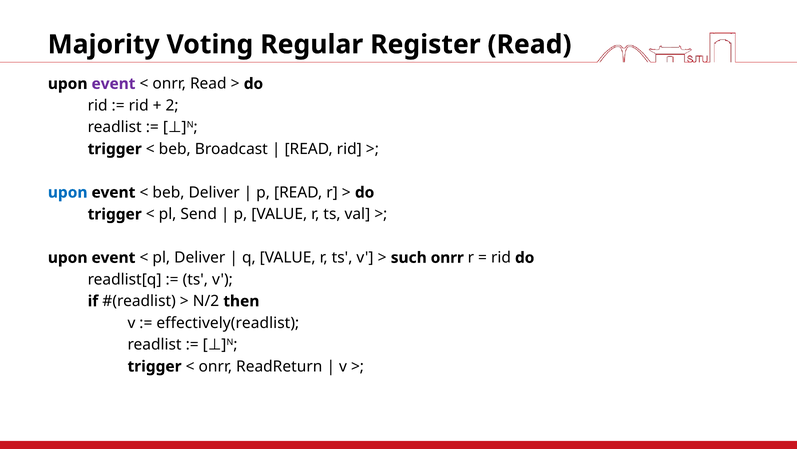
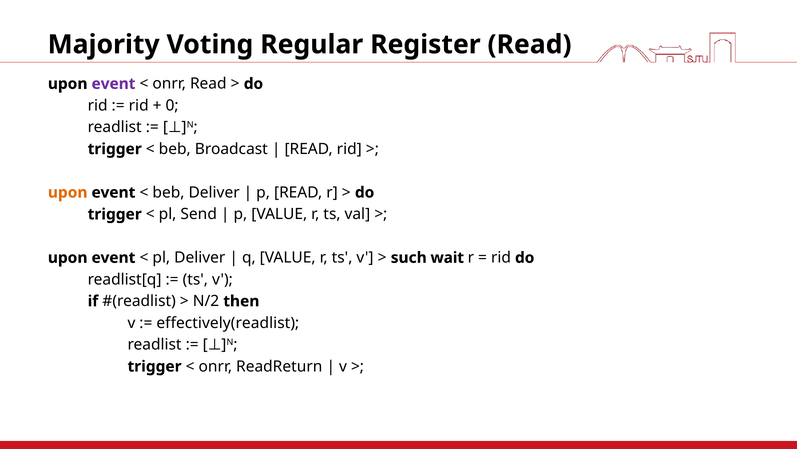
2: 2 -> 0 (172, 105)
upon colour: blue -> orange (68, 192)
such onrr: onrr -> wait (447, 257)
